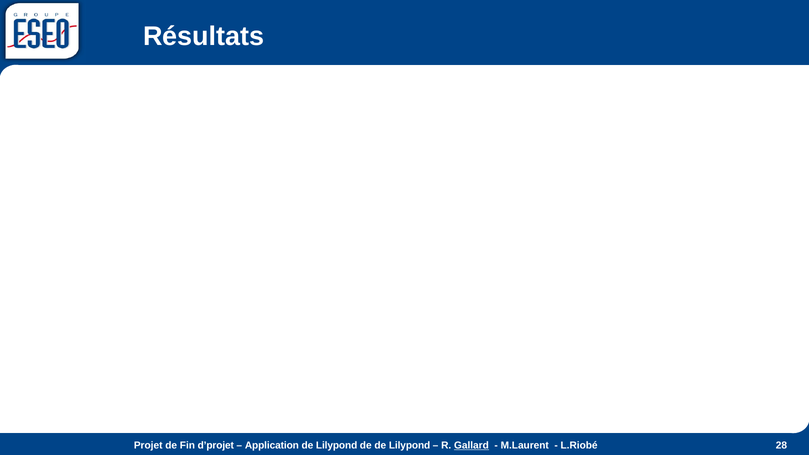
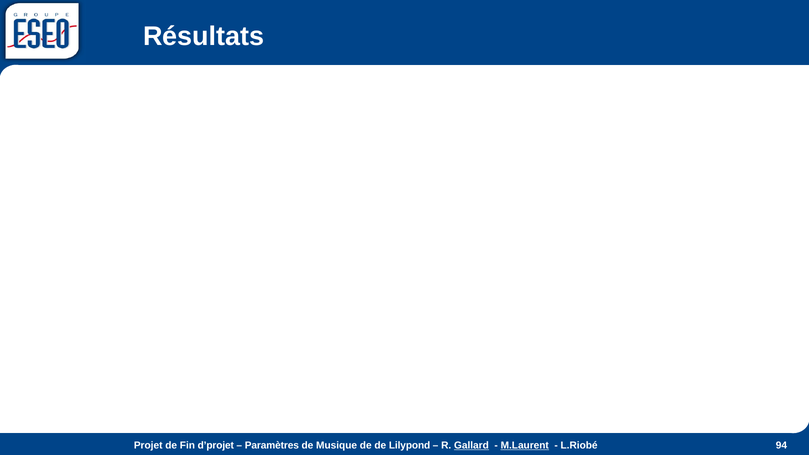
Application: Application -> Paramètres (272, 446)
Lilypond: Lilypond -> Musique (337, 446)
M.Laurent underline: none -> present (525, 446)
28: 28 -> 94 (781, 446)
